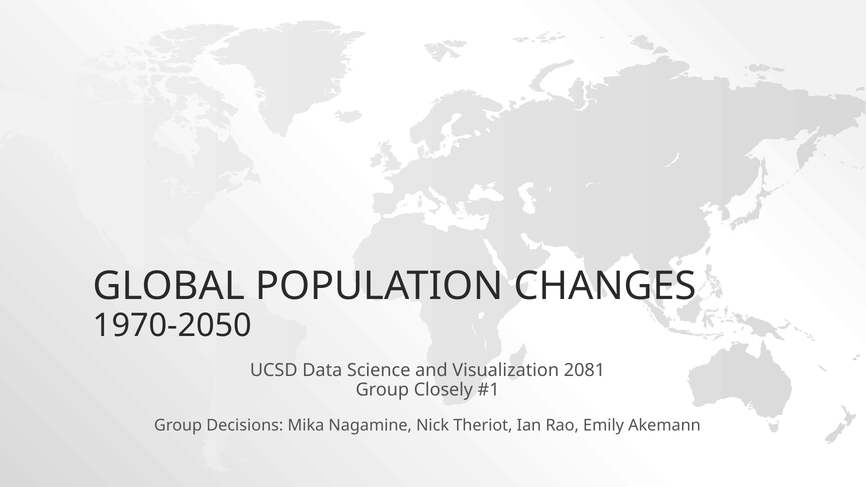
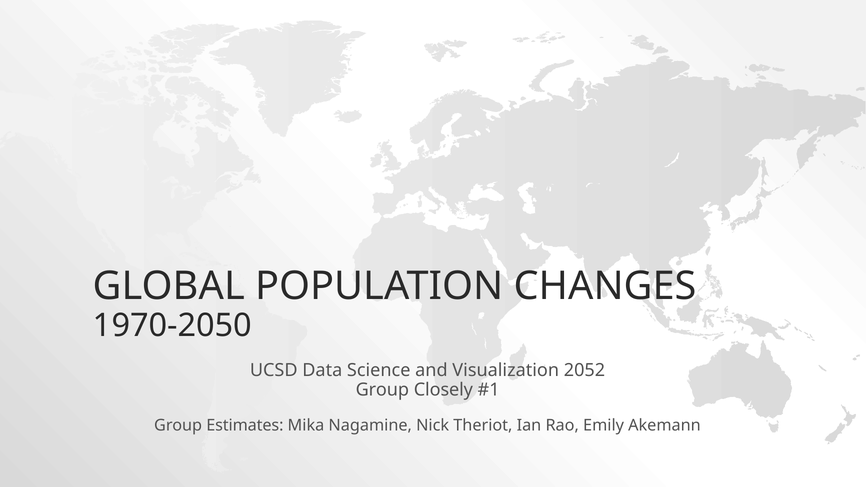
2081: 2081 -> 2052 (584, 370)
Decisions: Decisions -> Estimates (245, 426)
